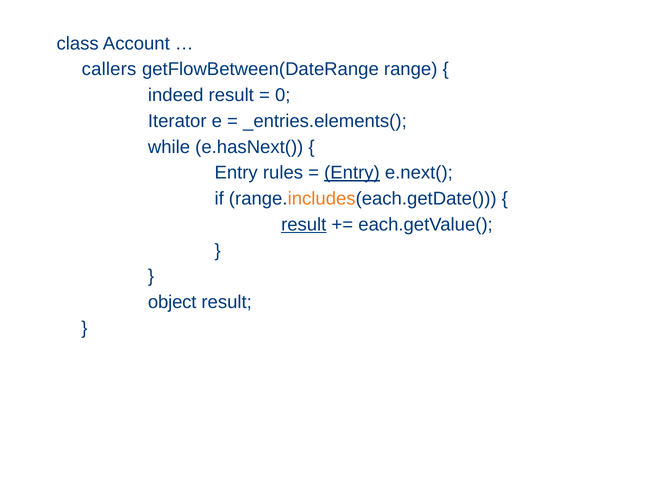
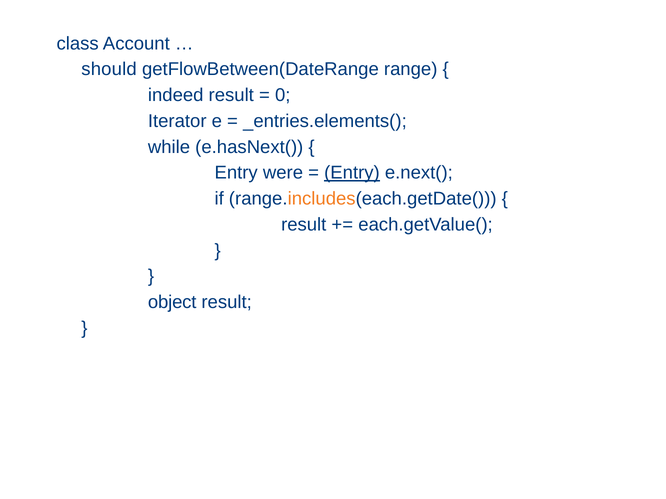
callers: callers -> should (109, 69)
rules: rules -> were (283, 173)
result underline: present -> none (304, 225)
